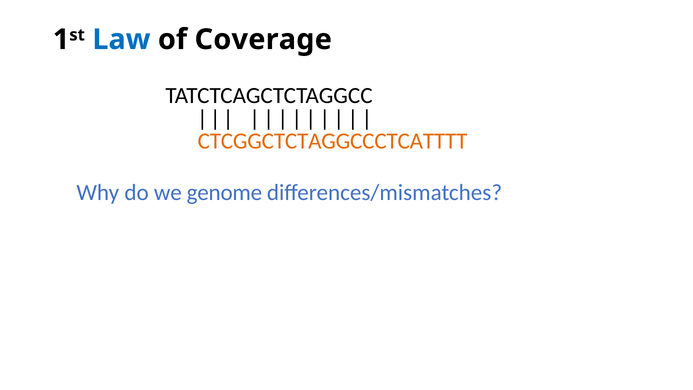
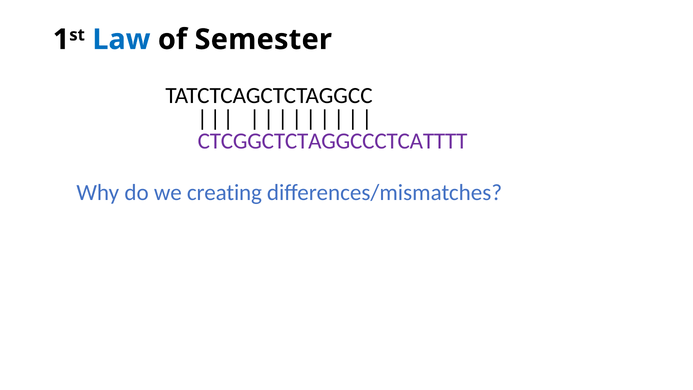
Coverage: Coverage -> Semester (263, 39)
CTCGGCTCTAGGCCCTCATTTT colour: orange -> purple (333, 141)
genome: genome -> creating (224, 192)
